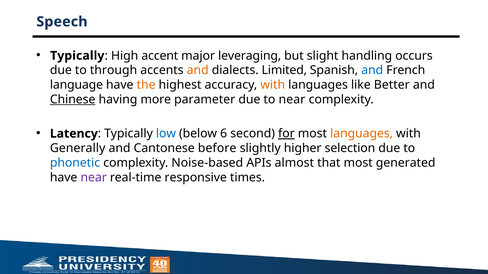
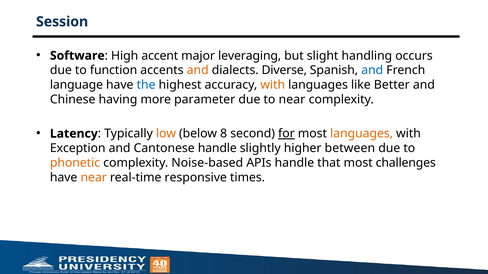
Speech: Speech -> Session (62, 22)
Typically: Typically -> Software (77, 56)
through: through -> function (114, 70)
Limited: Limited -> Diverse (284, 70)
the colour: orange -> blue (146, 85)
Chinese underline: present -> none (73, 100)
low colour: blue -> orange (166, 134)
6: 6 -> 8 (224, 134)
Generally: Generally -> Exception (78, 148)
Cantonese before: before -> handle (217, 148)
selection: selection -> between (350, 148)
phonetic colour: blue -> orange (75, 163)
APIs almost: almost -> handle (294, 163)
generated: generated -> challenges (406, 163)
near colour: purple -> orange (94, 178)
